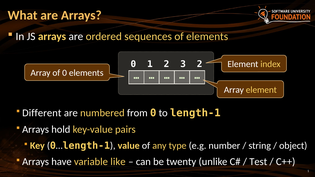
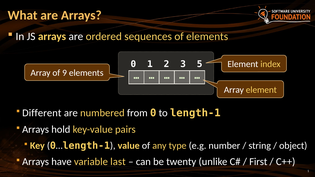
3 2: 2 -> 5 (200, 64)
of 0: 0 -> 9 (65, 73)
like: like -> last (118, 162)
Test: Test -> First (258, 162)
